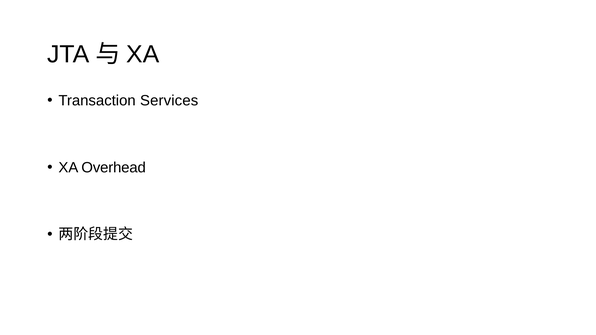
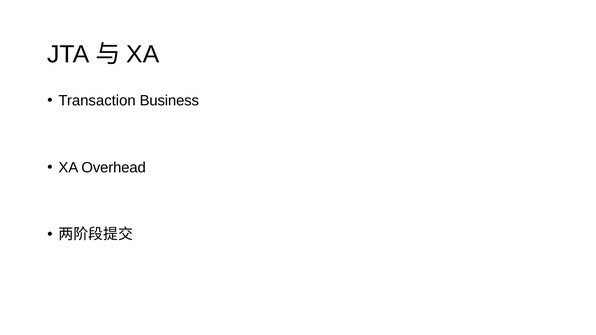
Services: Services -> Business (169, 101)
